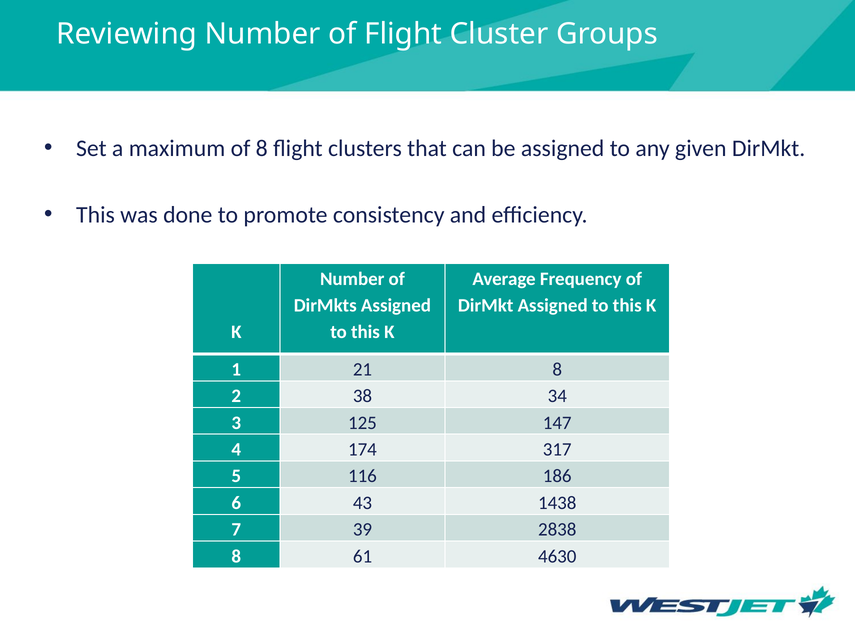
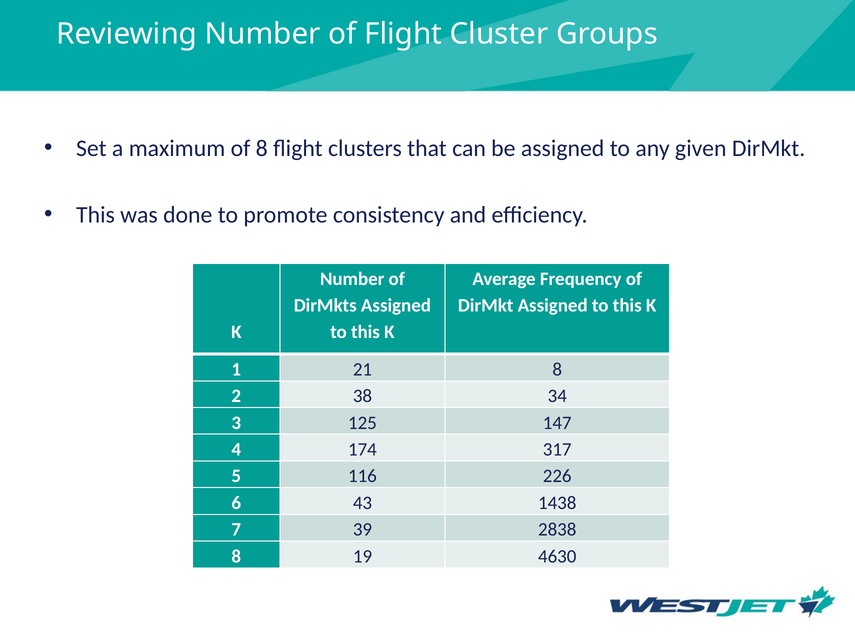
186: 186 -> 226 (557, 476)
61: 61 -> 19 (363, 557)
